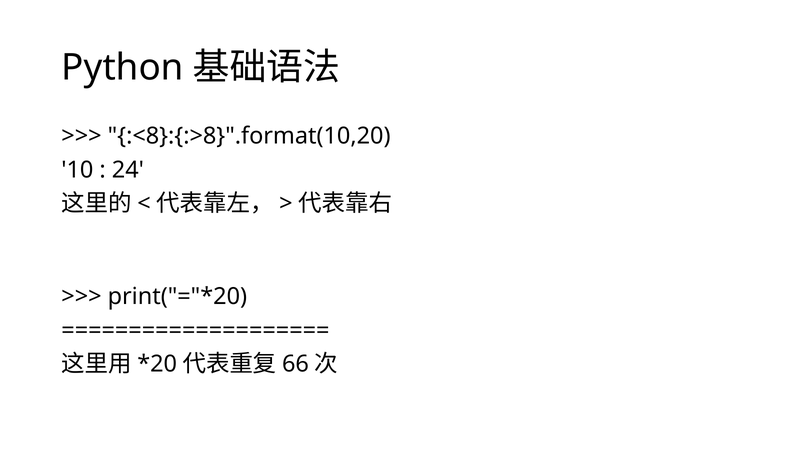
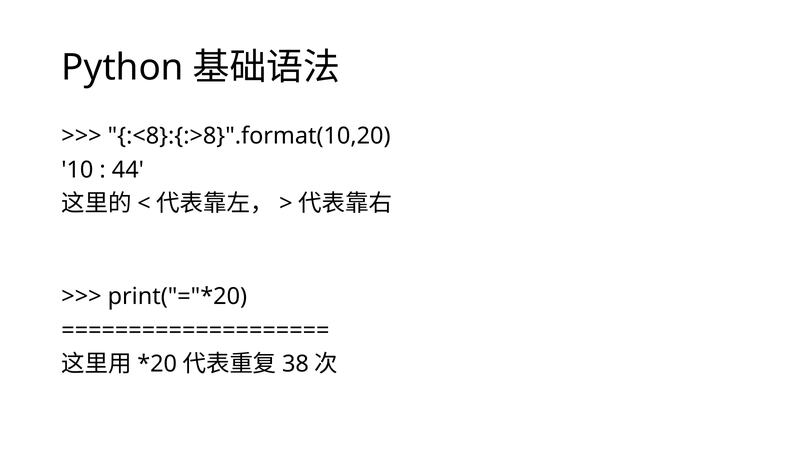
24: 24 -> 44 (128, 170)
66: 66 -> 38 (295, 364)
